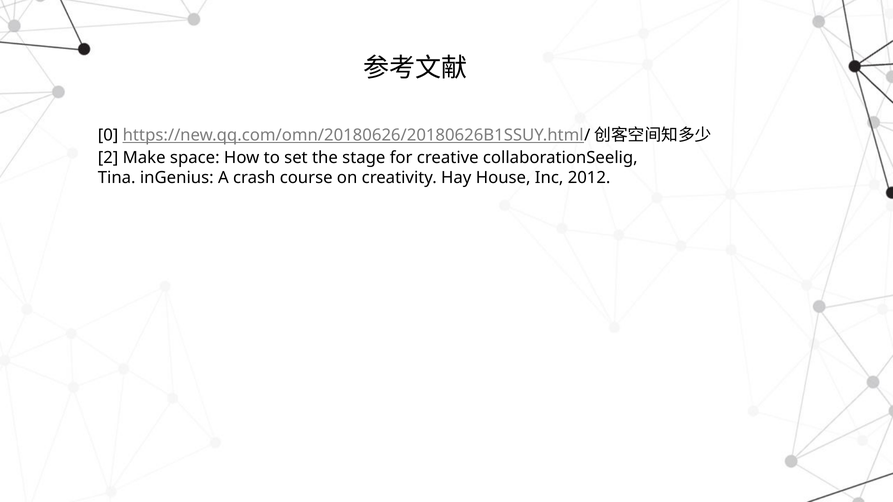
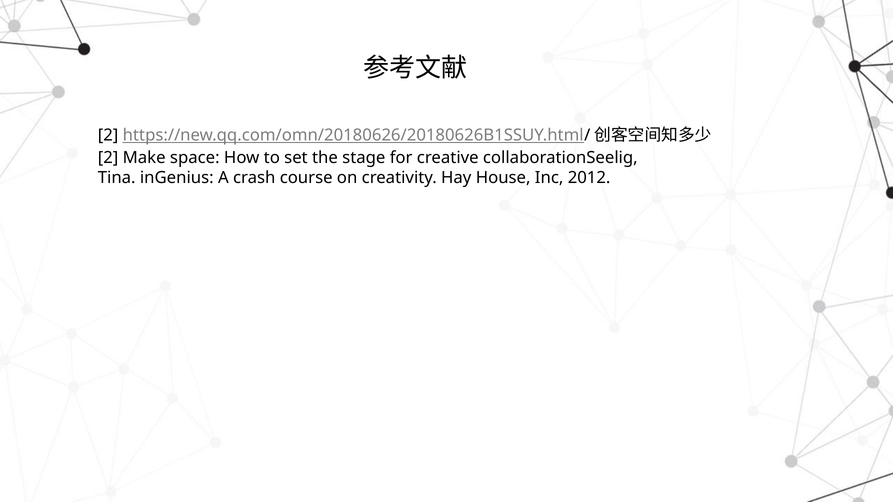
0: 0 -> 2 (108, 135)
